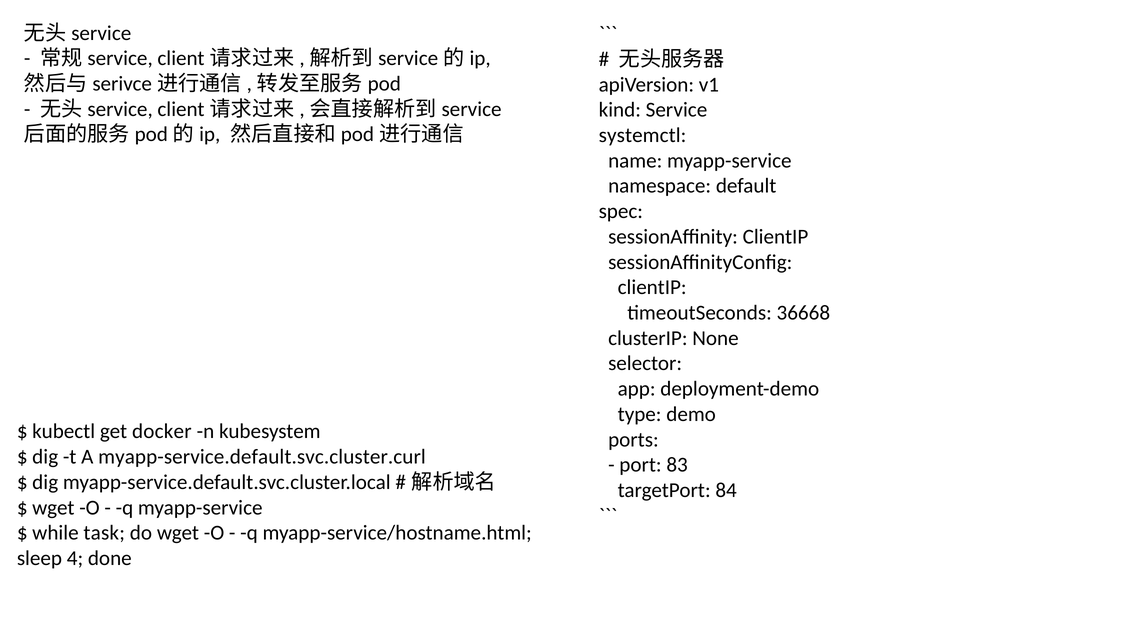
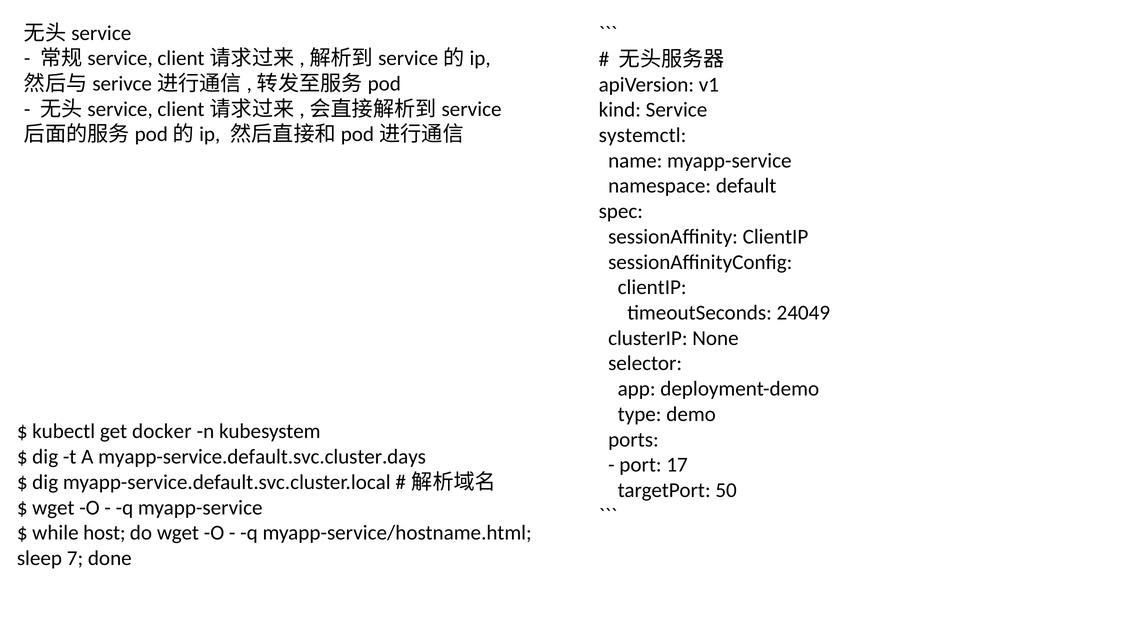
36668: 36668 -> 24049 (803, 313)
myapp-service.default.svc.cluster.curl: myapp-service.default.svc.cluster.curl -> myapp-service.default.svc.cluster.days (262, 457)
83: 83 -> 17 (677, 465)
84: 84 -> 50 (726, 490)
task: task -> host (104, 533)
4: 4 -> 7 (75, 558)
